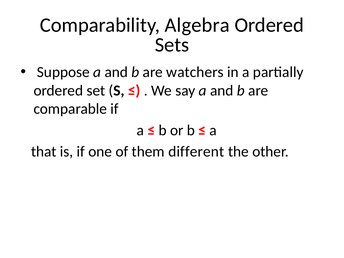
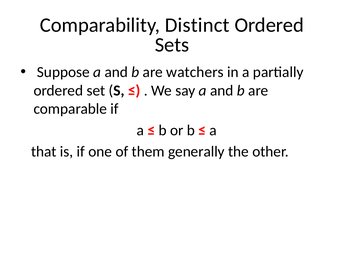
Algebra: Algebra -> Distinct (197, 25)
different: different -> generally (196, 152)
